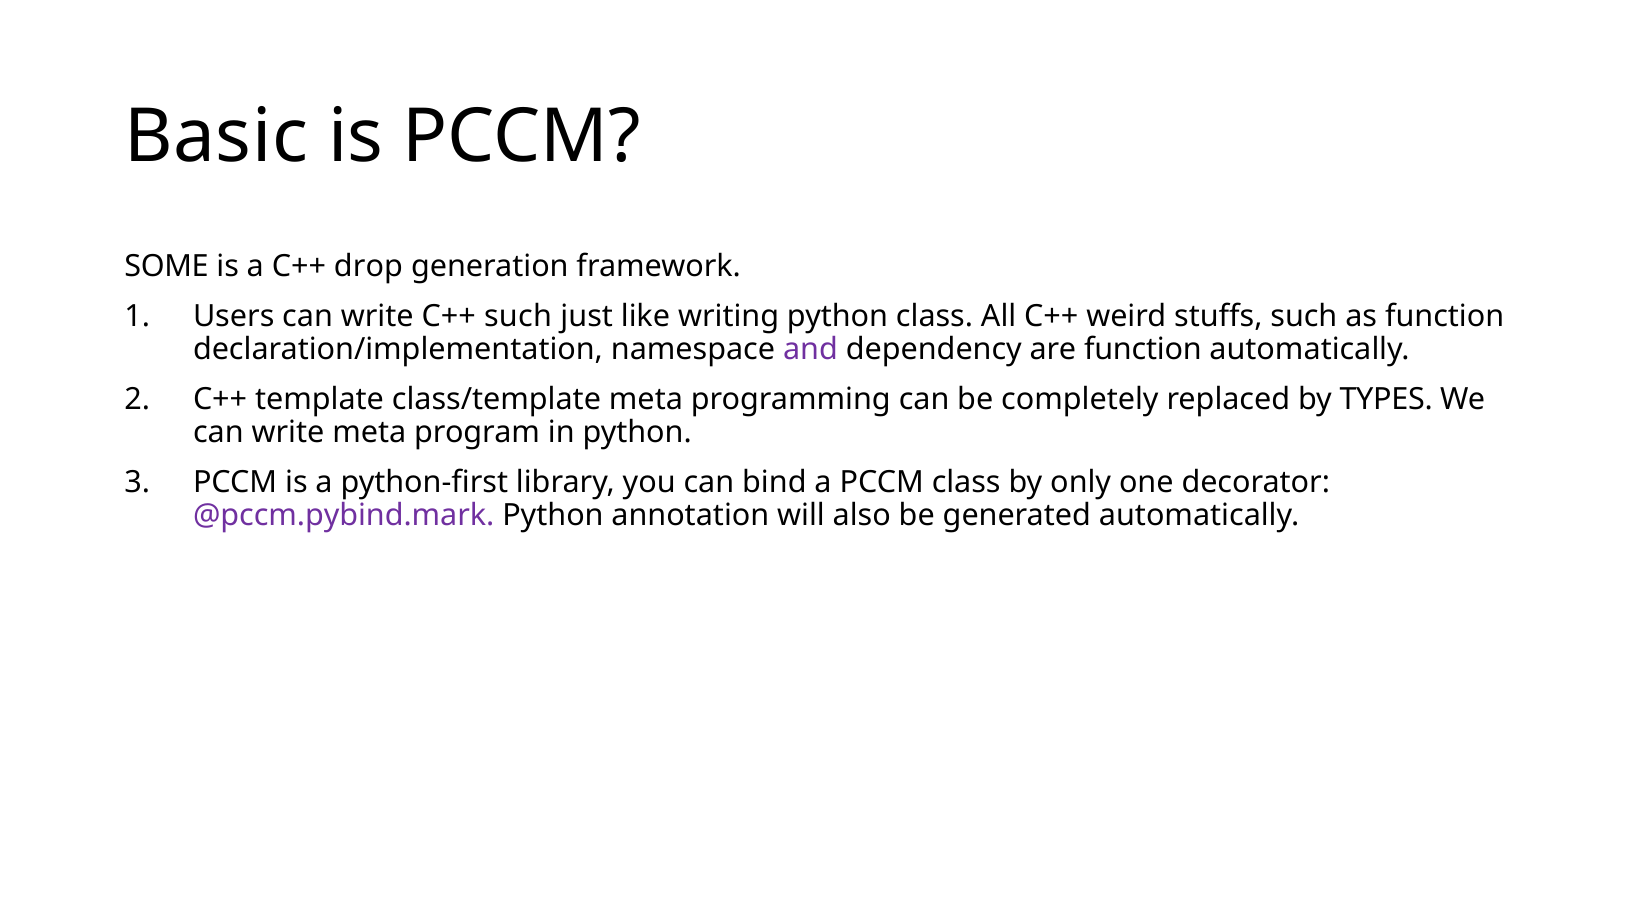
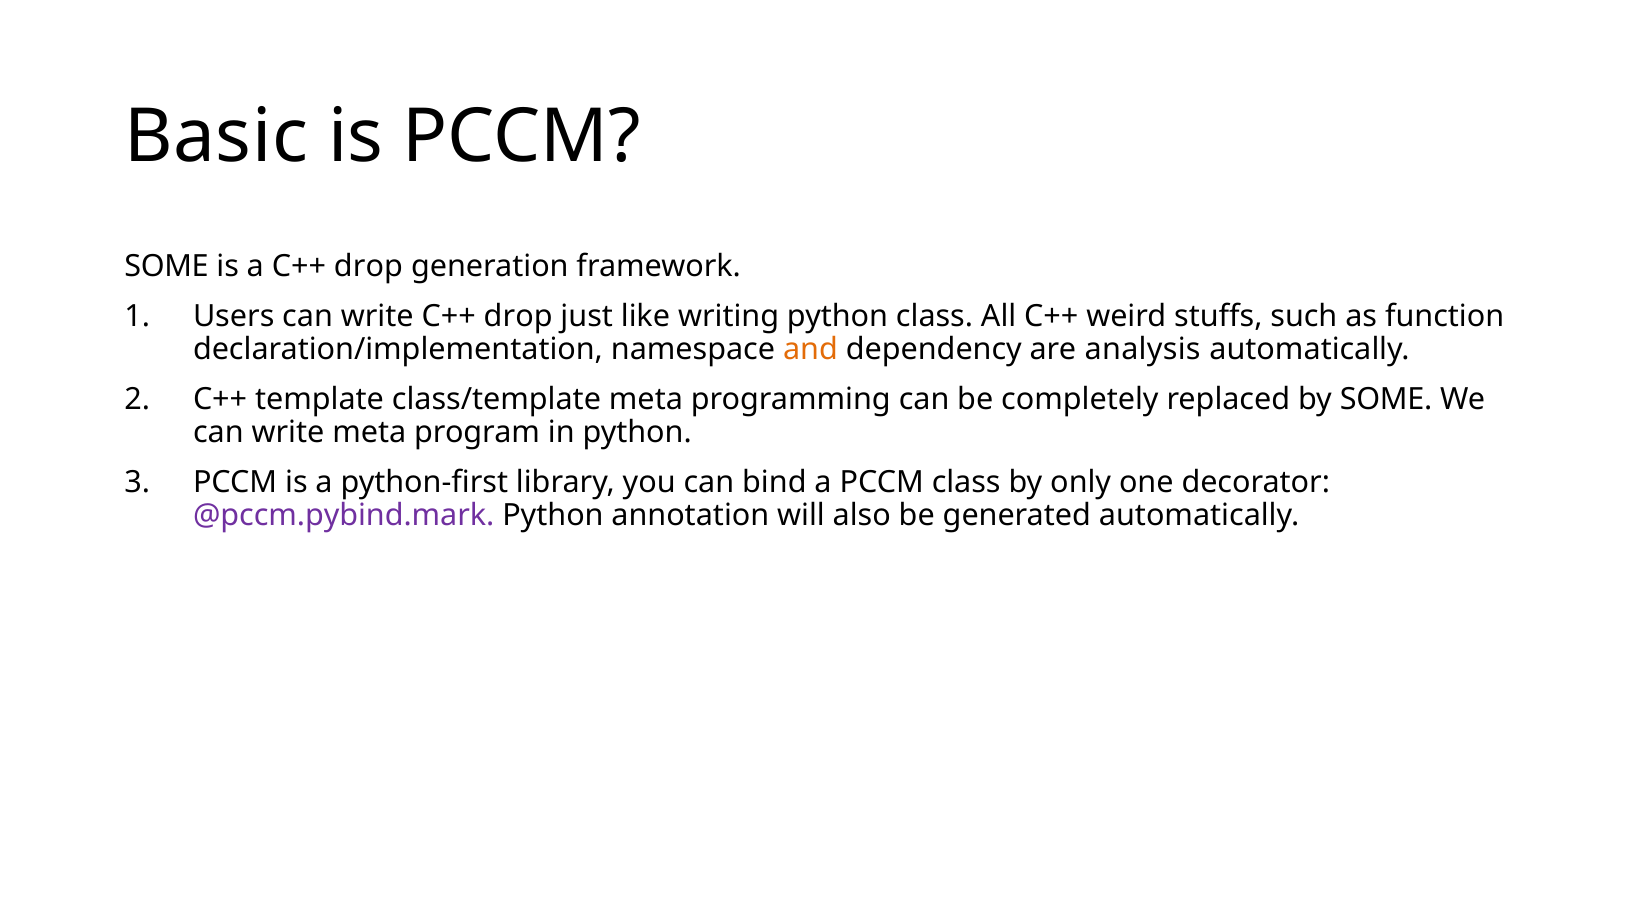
write C++ such: such -> drop (518, 317)
and colour: purple -> orange (811, 350)
are function: function -> analysis (1143, 350)
by TYPES: TYPES -> SOME (1386, 400)
